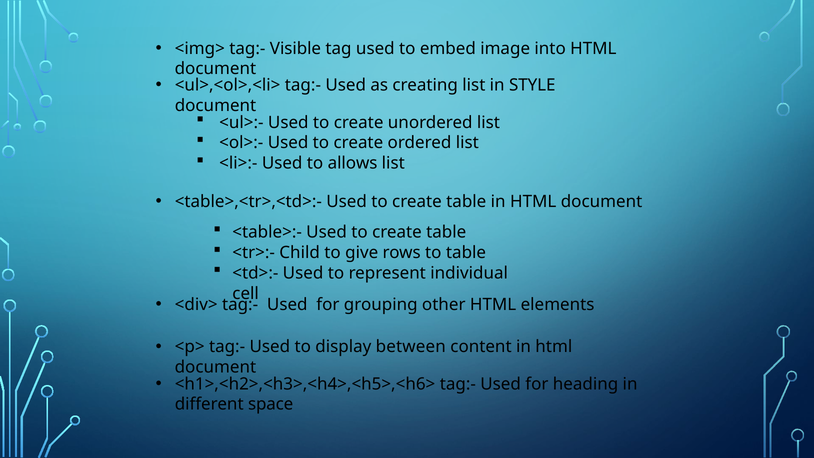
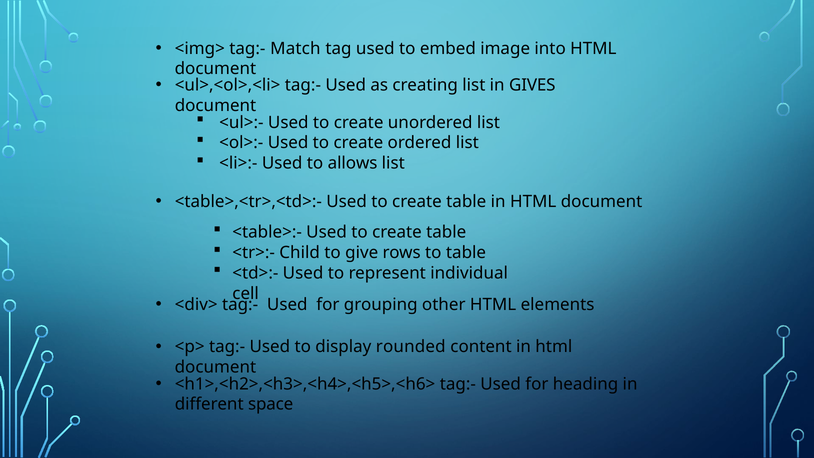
Visible: Visible -> Match (295, 48)
STYLE: STYLE -> GIVES (532, 85)
between: between -> rounded (411, 347)
